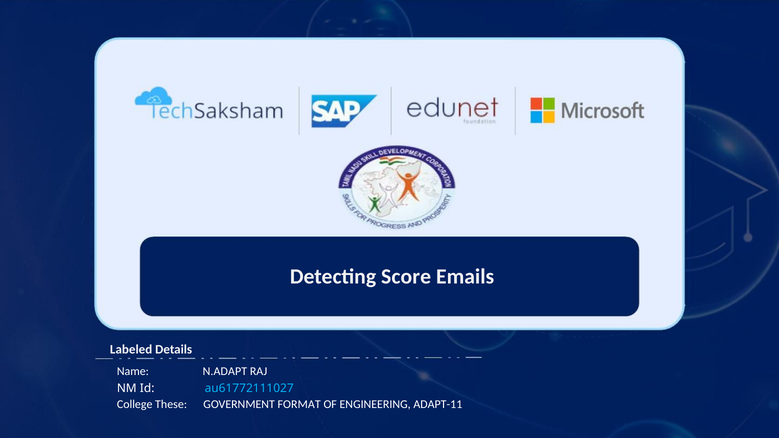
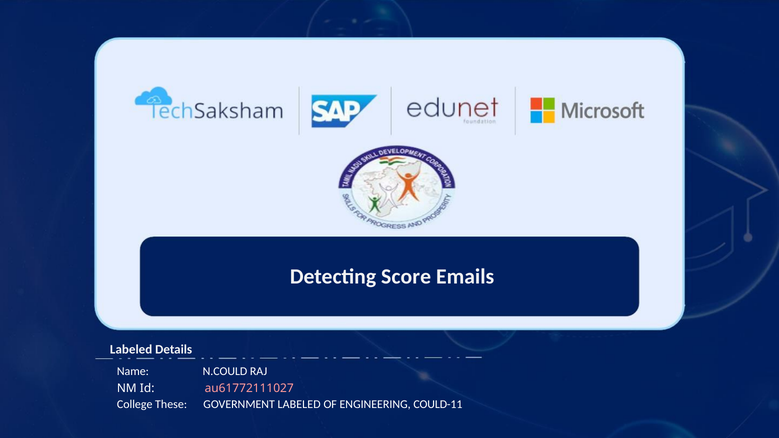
N.ADAPT: N.ADAPT -> N.COULD (225, 372)
au61772111027 colour: light blue -> pink (249, 388)
GOVERNMENT FORMAT: FORMAT -> LABELED (299, 404)
ADAPT-11: ADAPT-11 -> COULD-11 (438, 404)
